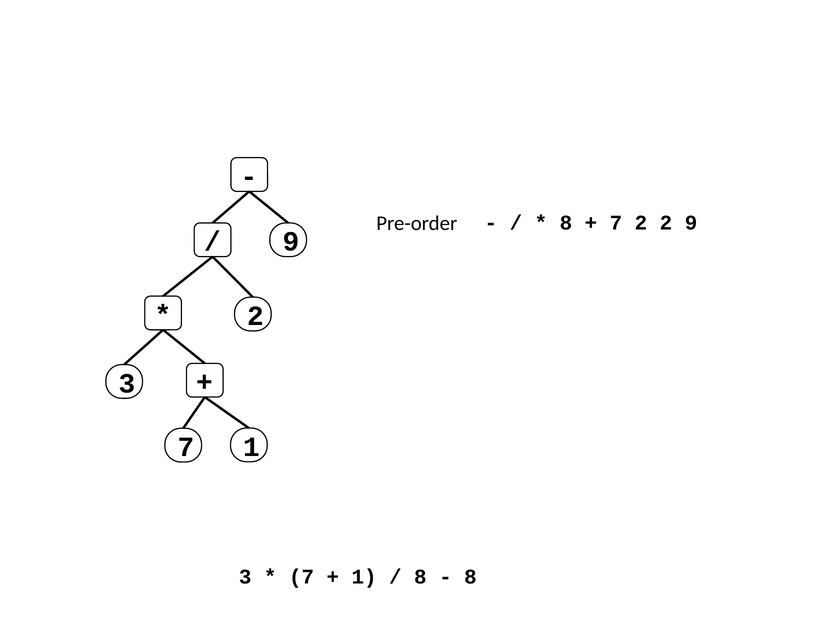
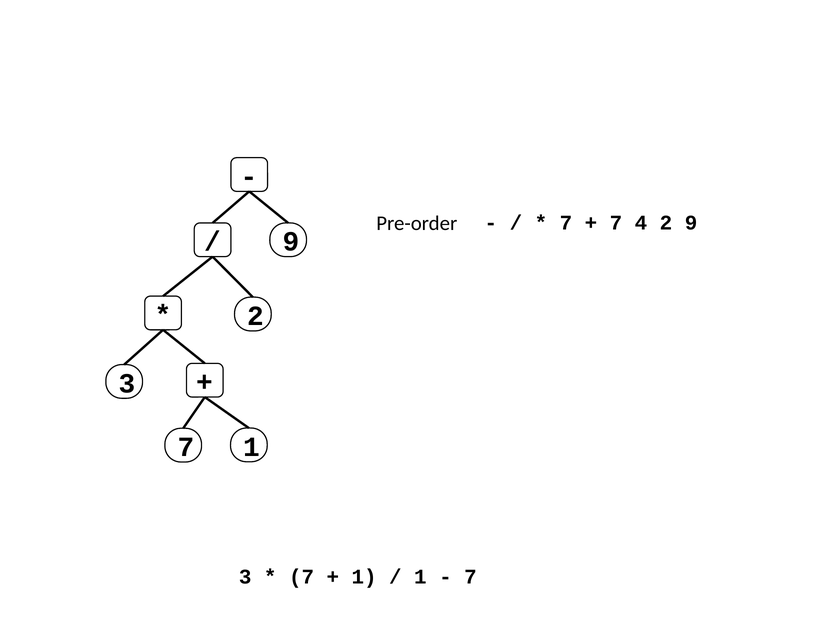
8: 8 -> 7 (566, 223)
7 2: 2 -> 4 (641, 223)
8: 8 -> 1 (420, 577)
8: 8 -> 7 (470, 577)
